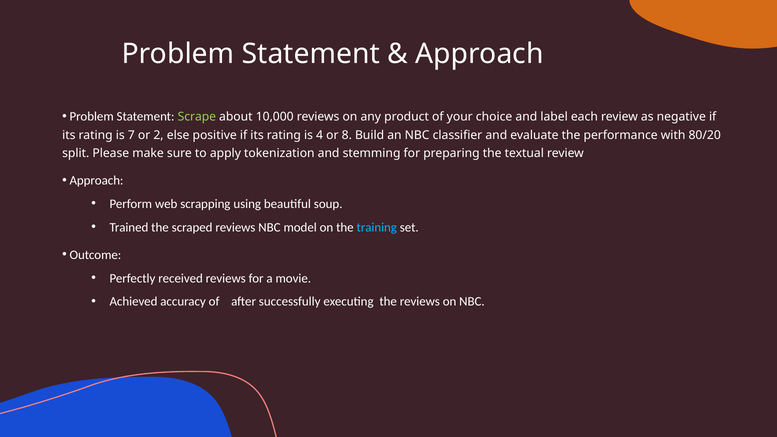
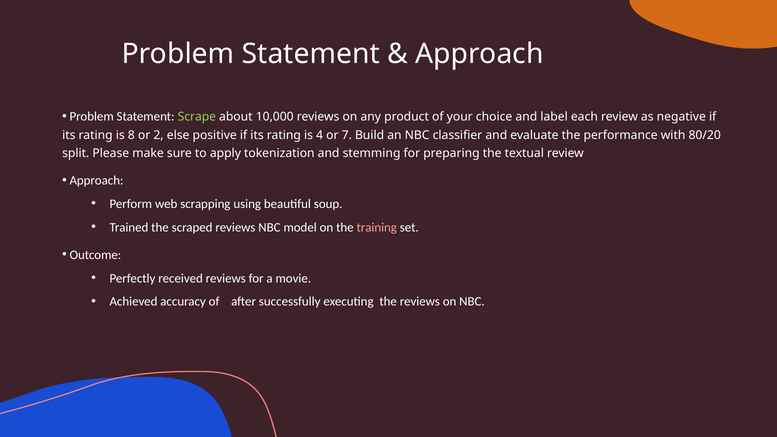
7: 7 -> 8 (131, 135)
8: 8 -> 7 (347, 135)
training colour: light blue -> pink (377, 227)
